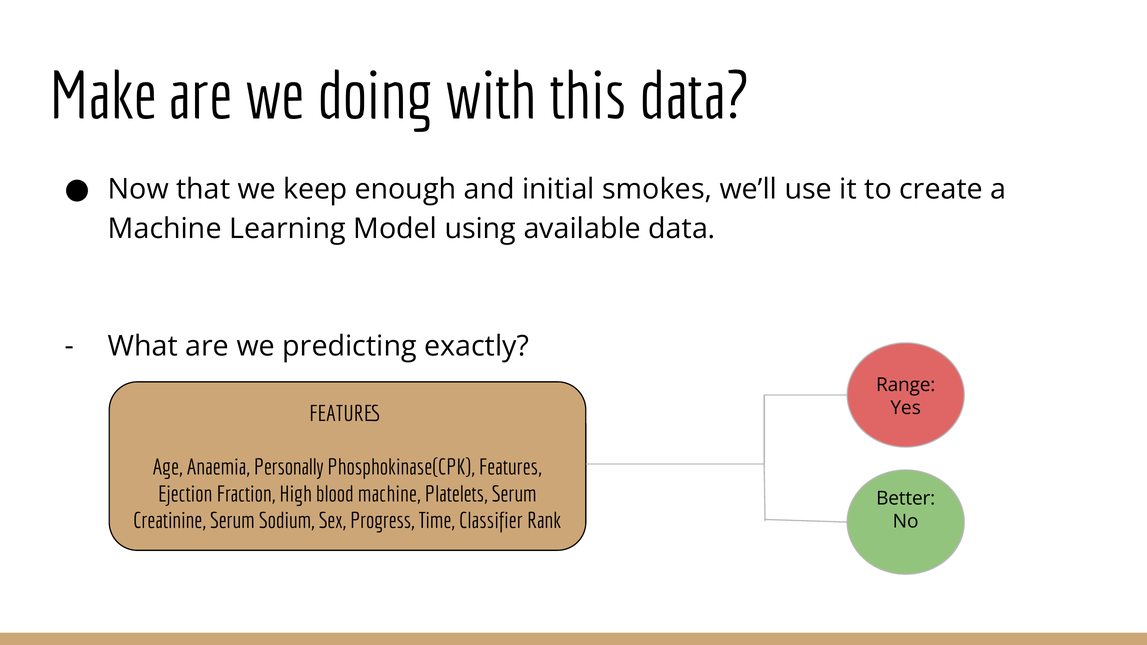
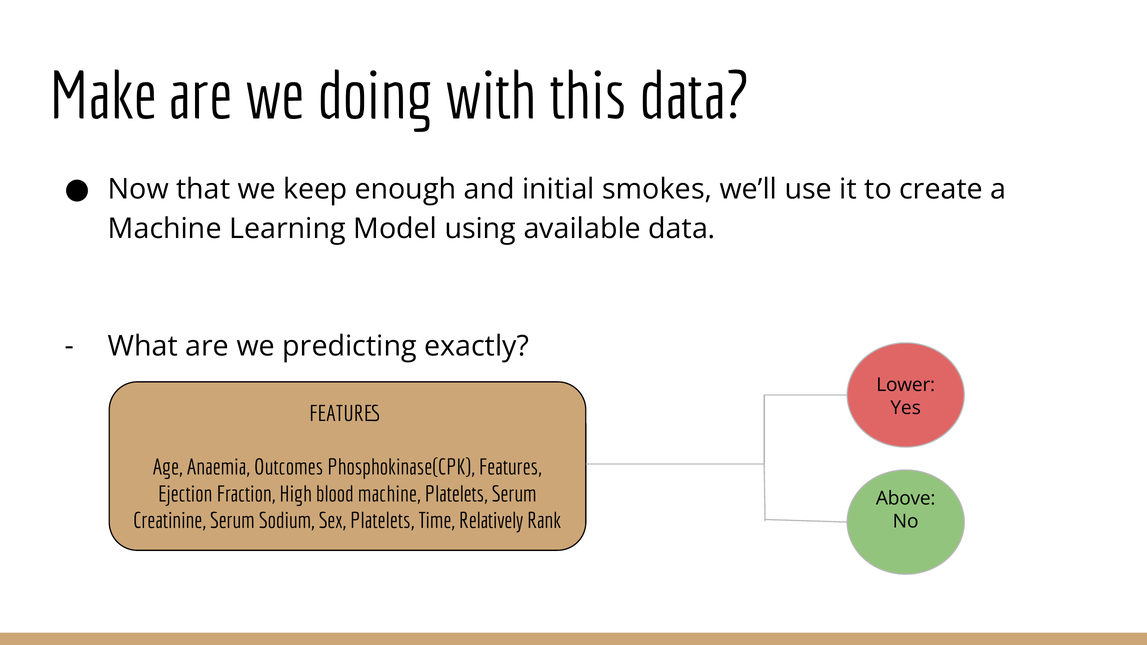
Range: Range -> Lower (906, 385)
Personally: Personally -> Outcomes (289, 468)
Better: Better -> Above (906, 499)
Sex Progress: Progress -> Platelets (382, 521)
Classifier: Classifier -> Relatively (491, 521)
